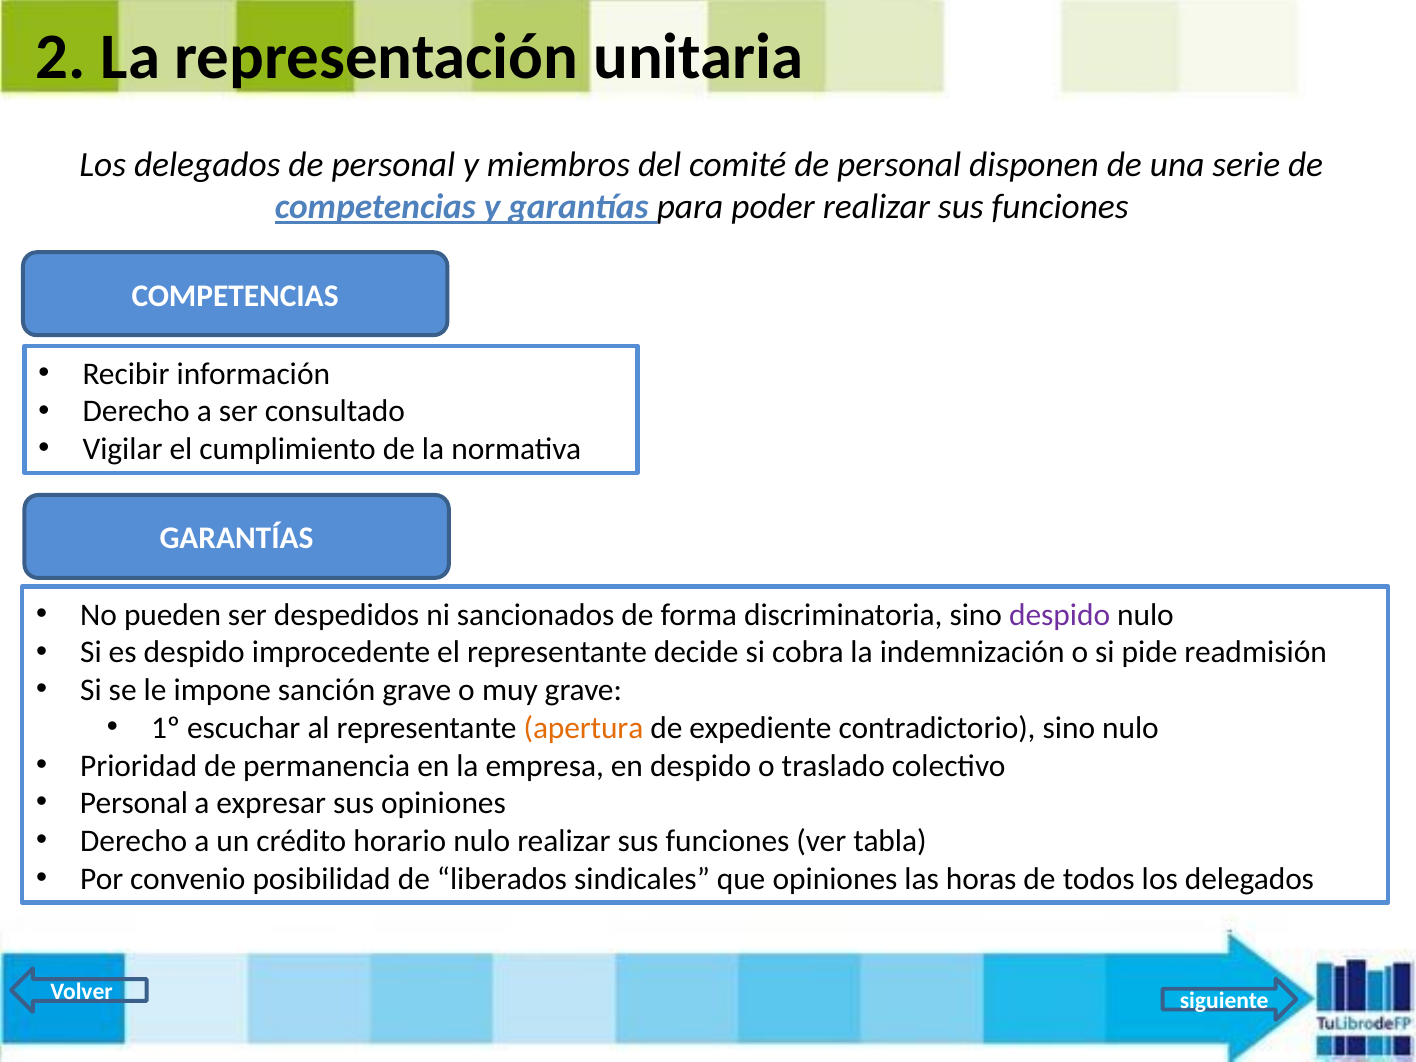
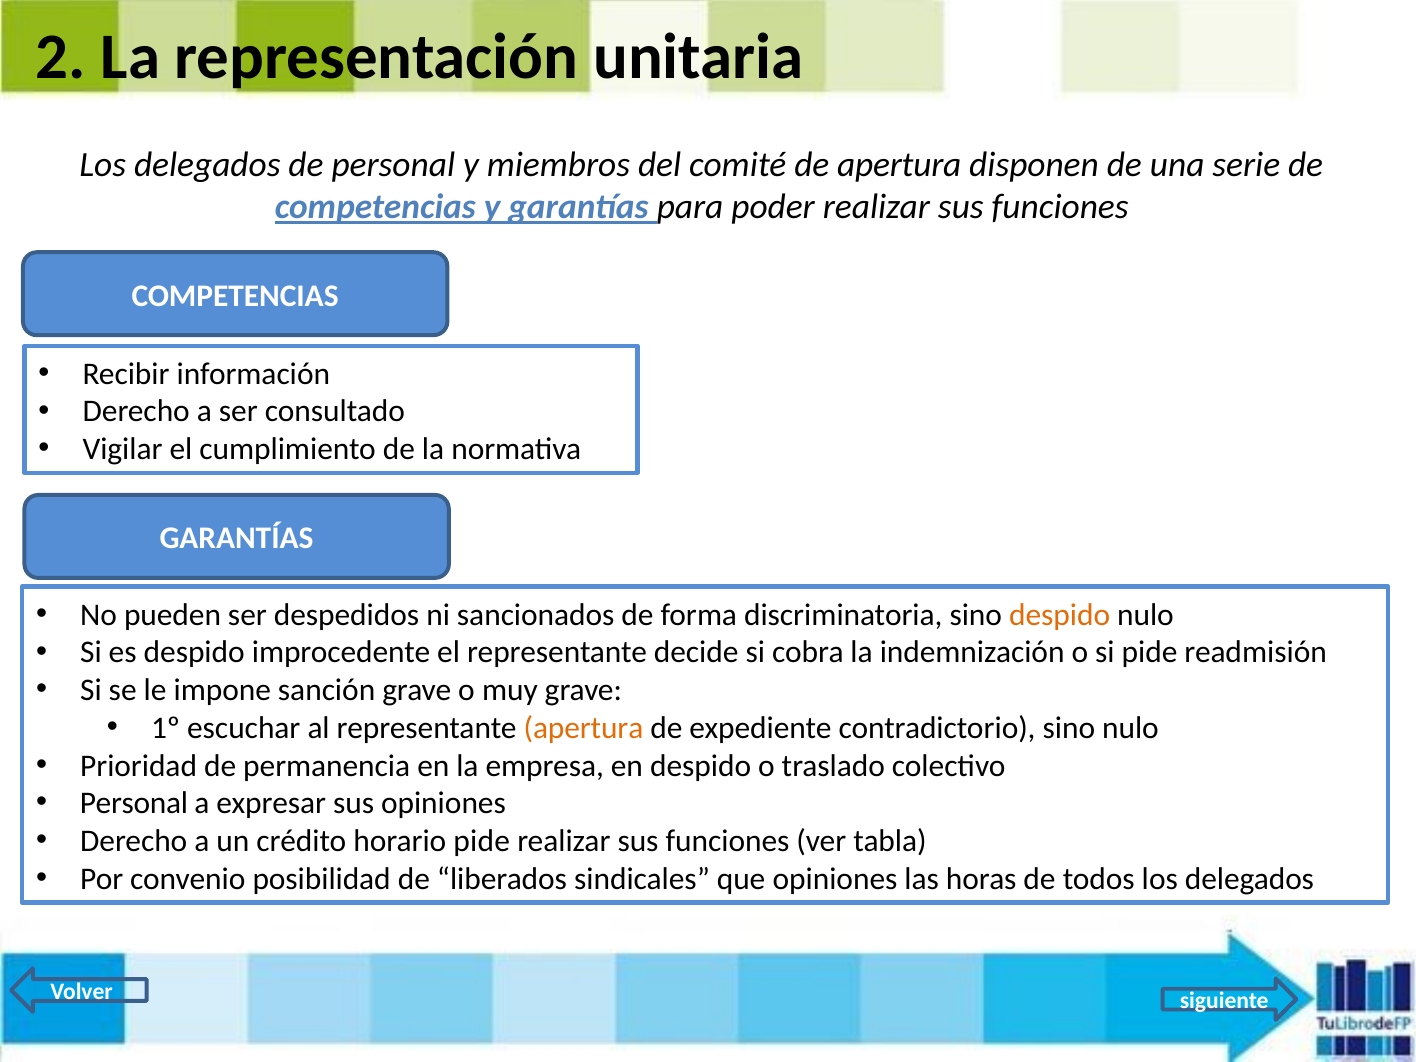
comité de personal: personal -> apertura (899, 165)
despido colour: purple -> orange (1060, 615)
horario nulo: nulo -> pide (482, 841)
